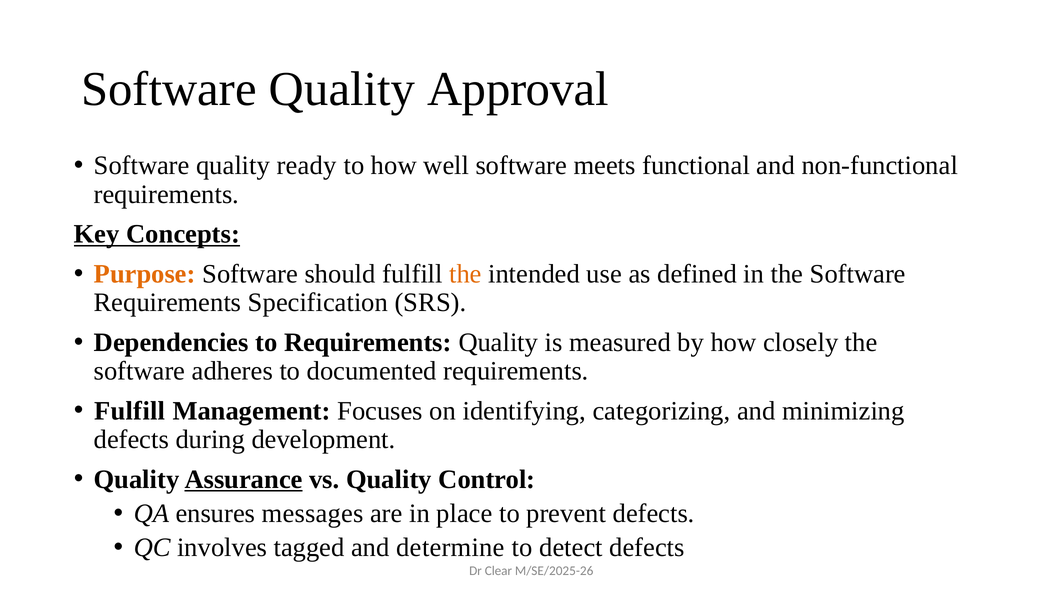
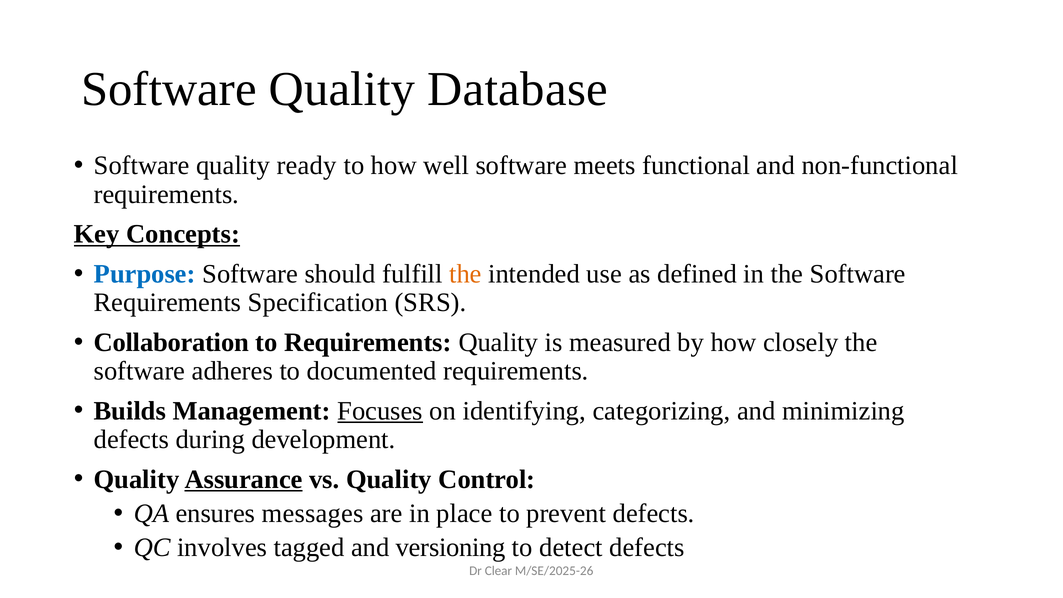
Approval: Approval -> Database (518, 89)
Purpose colour: orange -> blue (145, 274)
Dependencies: Dependencies -> Collaboration (171, 342)
Fulfill: Fulfill -> Builds (130, 411)
Focuses underline: none -> present (380, 411)
determine: determine -> versioning (451, 548)
